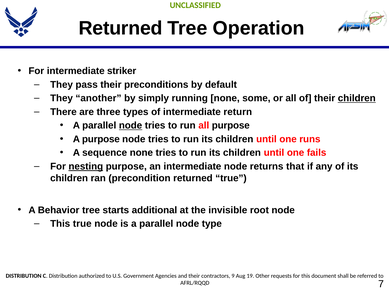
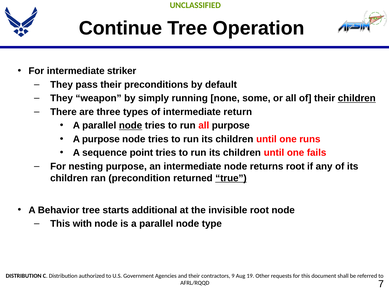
Returned: Returned -> Continue (121, 28)
another: another -> weapon (99, 98)
sequence none: none -> point (141, 153)
nesting underline: present -> none (86, 166)
returns that: that -> root (295, 166)
true underline: none -> present (231, 178)
This true: true -> with (82, 223)
